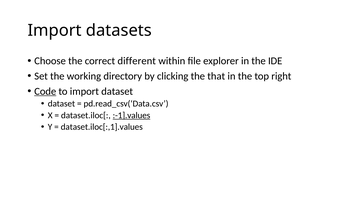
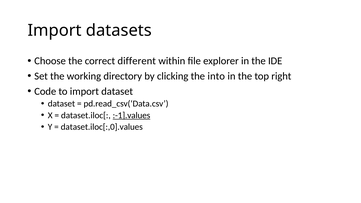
that: that -> into (216, 76)
Code underline: present -> none (45, 91)
dataset.iloc[:,1].values: dataset.iloc[:,1].values -> dataset.iloc[:,0].values (102, 127)
